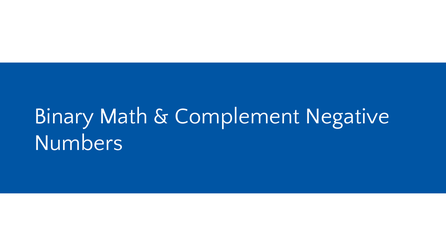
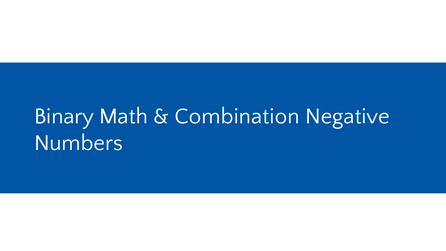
Complement: Complement -> Combination (237, 116)
